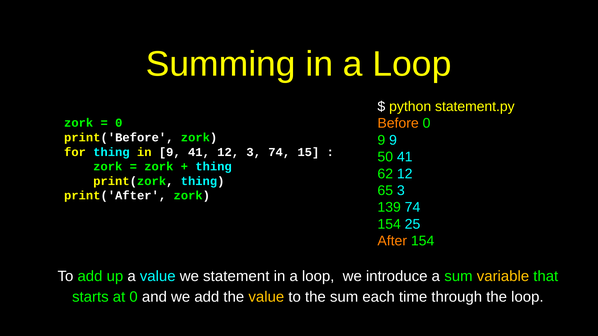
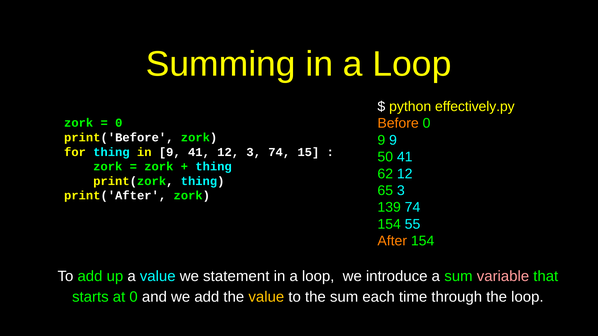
statement.py: statement.py -> effectively.py (475, 107)
25: 25 -> 55 (413, 224)
variable colour: yellow -> pink (503, 277)
